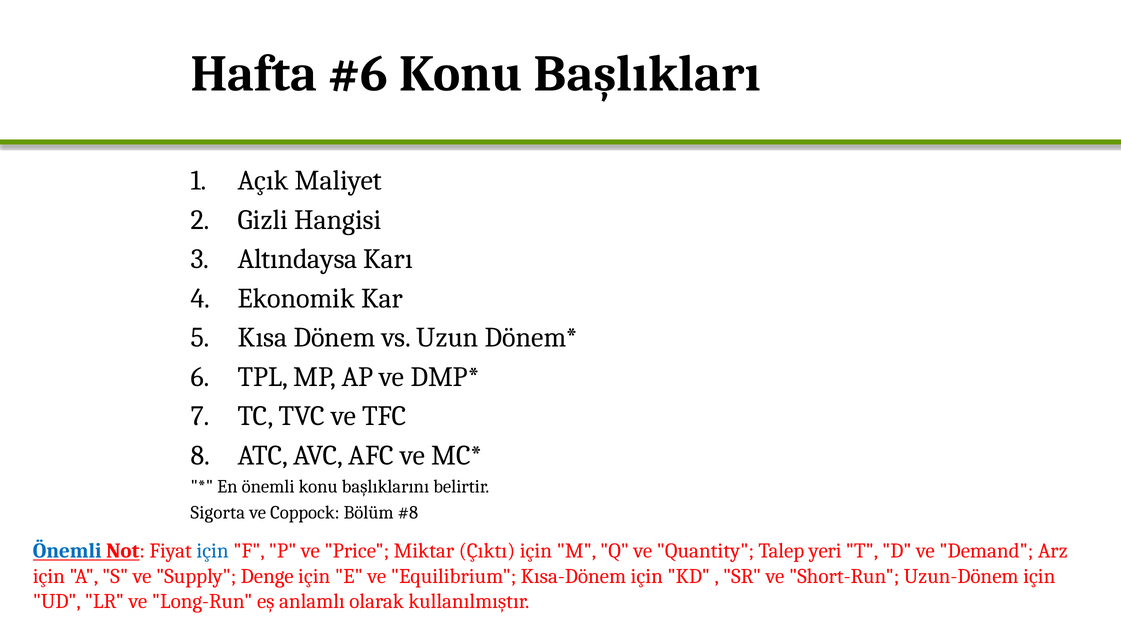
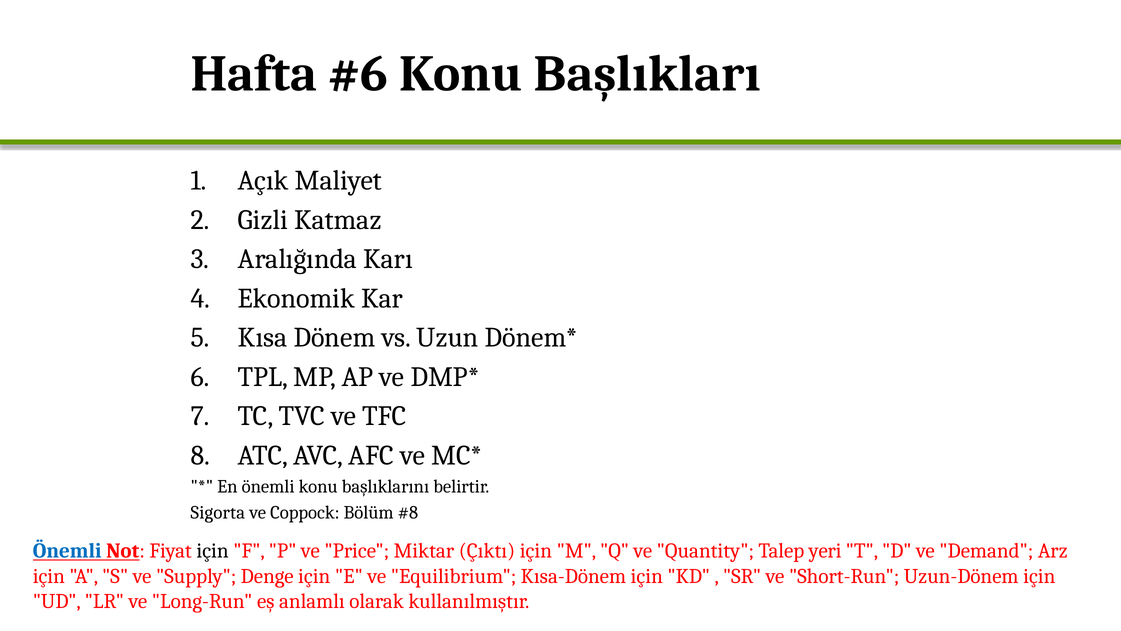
Hangisi: Hangisi -> Katmaz (338, 220)
Altındaysa: Altındaysa -> Aralığında (297, 259)
için colour: blue -> black (213, 551)
